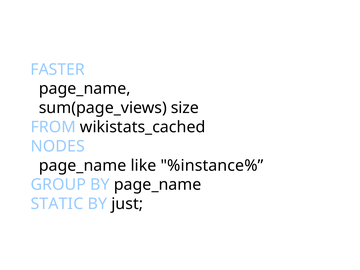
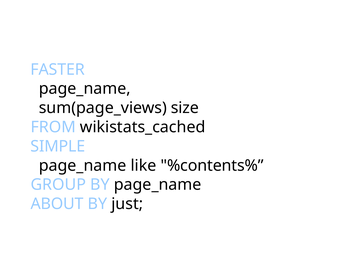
NODES: NODES -> SIMPLE (58, 146)
%instance%: %instance% -> %contents% (212, 166)
STATIC: STATIC -> ABOUT (57, 204)
